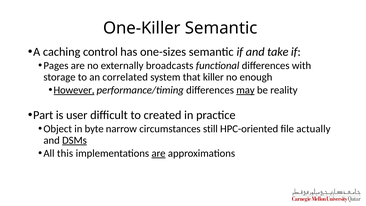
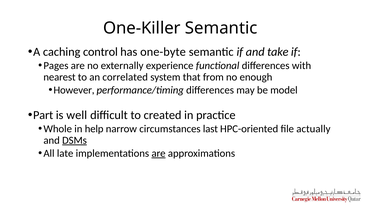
one-sizes: one-sizes -> one-byte (163, 52)
broadcasts: broadcasts -> experience (170, 66)
storage: storage -> nearest (60, 77)
killer: killer -> from (213, 77)
However underline: present -> none (74, 90)
may underline: present -> none (245, 90)
reality: reality -> model (284, 90)
user: user -> well (77, 115)
Object: Object -> Whole (58, 129)
byte: byte -> help (94, 129)
still: still -> last (210, 129)
this: this -> late (65, 153)
